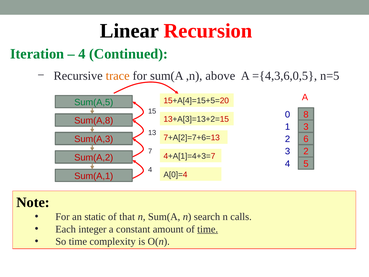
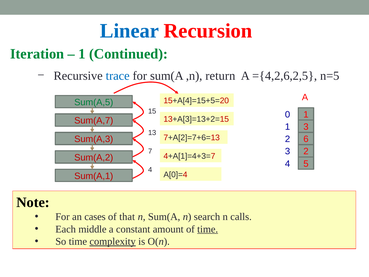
Linear colour: black -> blue (129, 31)
4: 4 -> 1 (82, 54)
trace colour: orange -> blue (118, 76)
above: above -> return (220, 76)
={4,3,6,0,5: ={4,3,6,0,5 -> ={4,2,6,2,5 (285, 76)
15 8: 8 -> 1 (306, 114)
Sum(A,8: Sum(A,8 -> Sum(A,7 (94, 121)
static: static -> cases (95, 217)
integer: integer -> middle (92, 229)
complexity underline: none -> present (113, 241)
